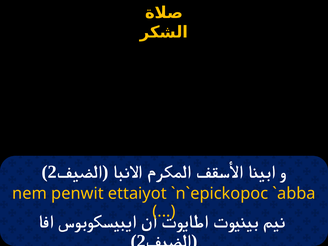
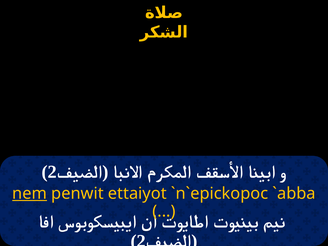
nem underline: none -> present (30, 194)
